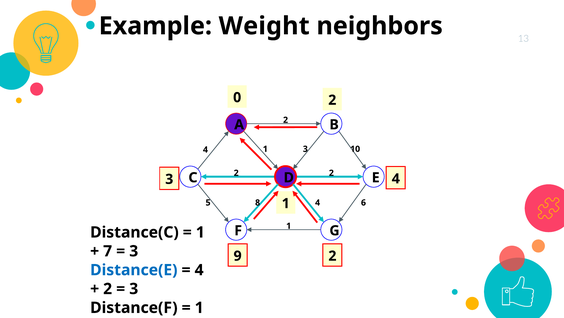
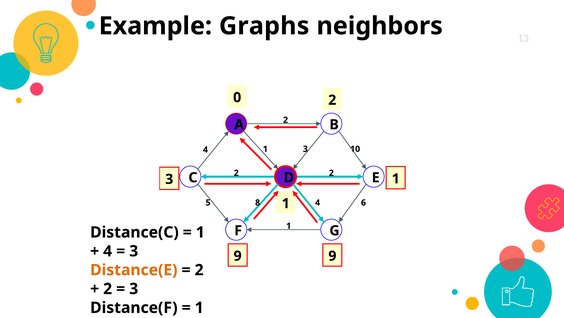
Weight: Weight -> Graphs (264, 26)
3 4: 4 -> 1 (396, 178)
7: 7 -> 4 (108, 251)
9 2: 2 -> 9 (332, 255)
Distance(E colour: blue -> orange (134, 269)
4: 4 -> 2 (199, 269)
